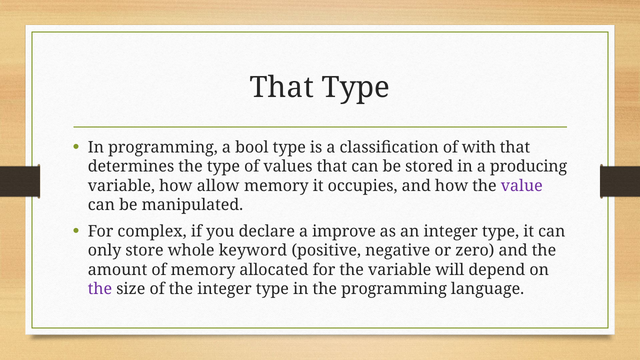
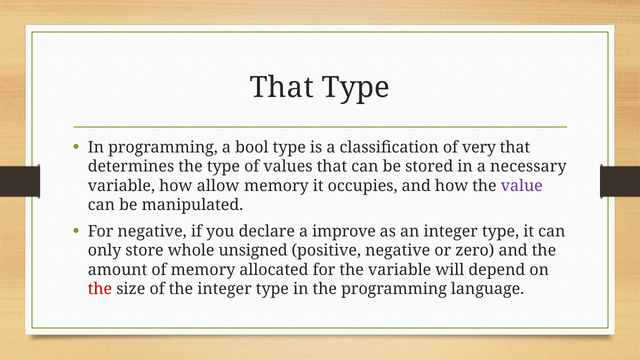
with: with -> very (479, 147)
producing: producing -> necessary (528, 167)
For complex: complex -> negative (152, 231)
keyword: keyword -> unsigned (253, 251)
the colour: purple -> red (100, 289)
